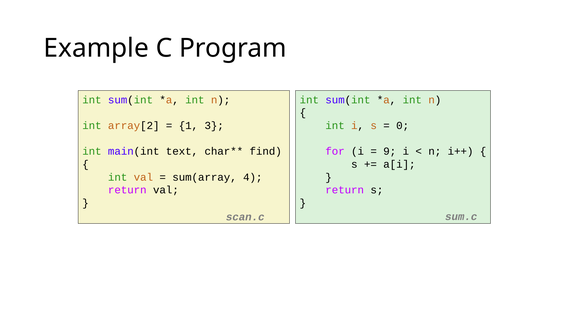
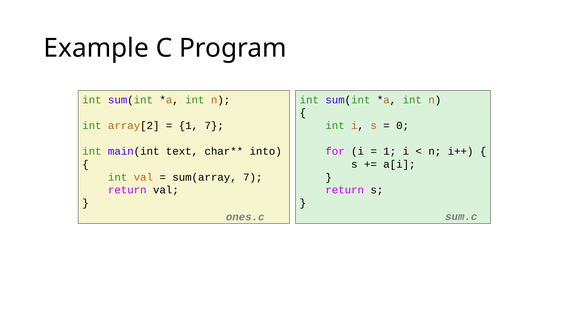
1 3: 3 -> 7 (214, 126)
find: find -> into (266, 151)
9: 9 -> 1 (390, 151)
sum(array 4: 4 -> 7 (253, 177)
scan.c: scan.c -> ones.c (245, 217)
